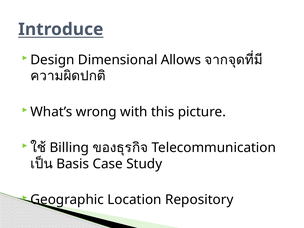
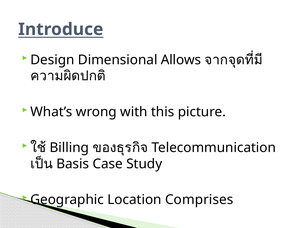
Repository: Repository -> Comprises (199, 200)
